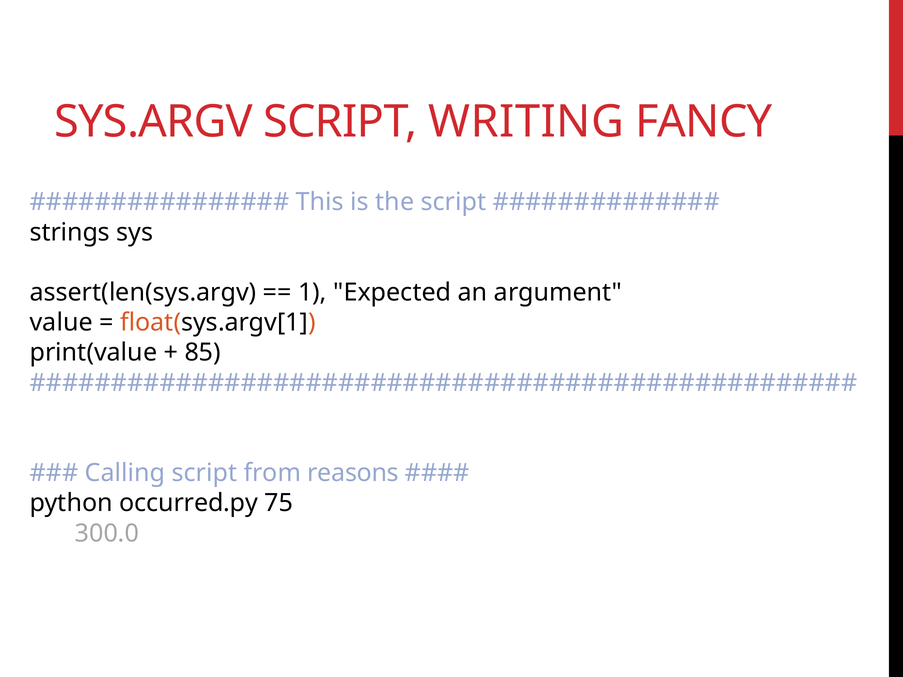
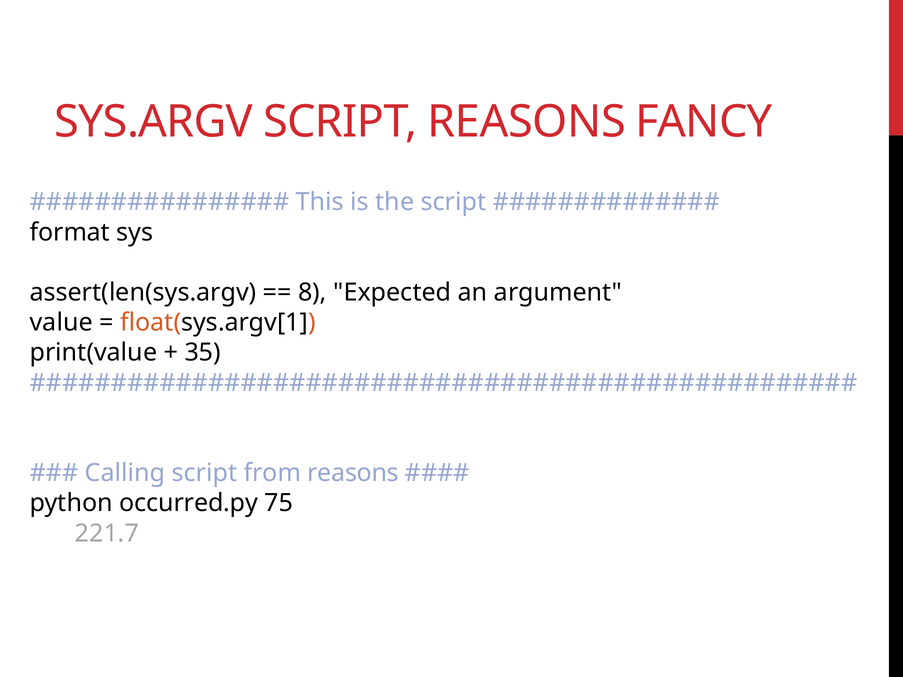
SCRIPT WRITING: WRITING -> REASONS (527, 122)
strings: strings -> format (70, 232)
1: 1 -> 8 (312, 293)
85: 85 -> 35 (203, 353)
300.0: 300.0 -> 221.7 (107, 534)
